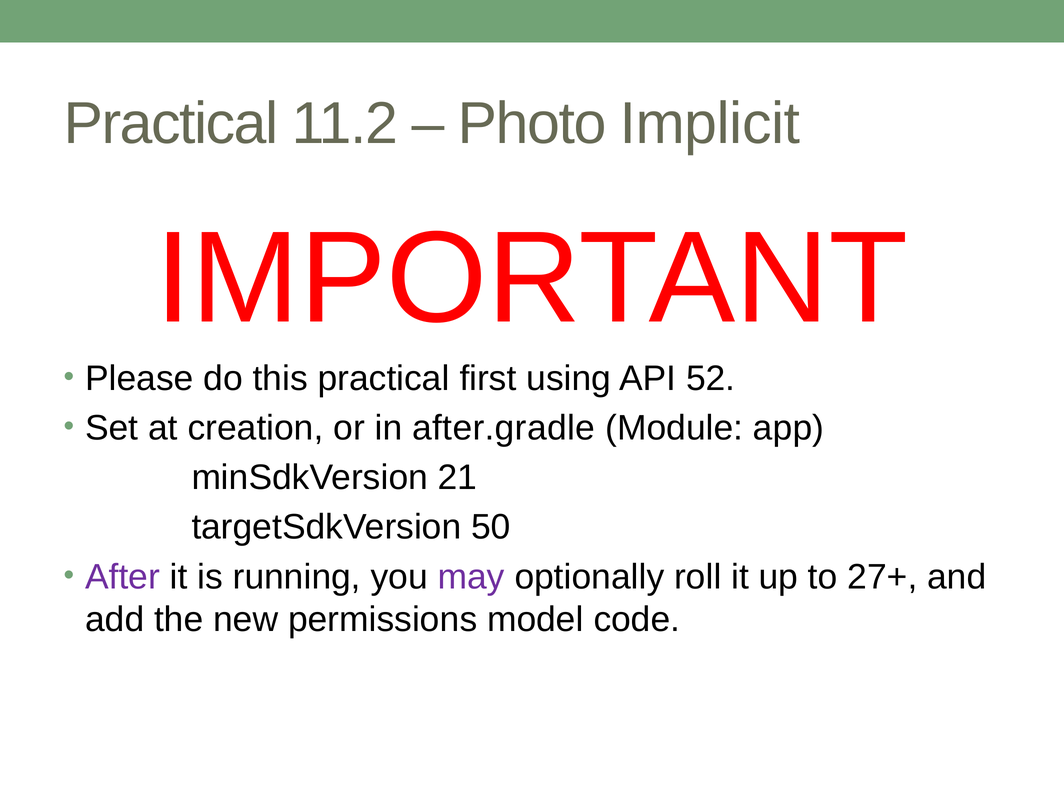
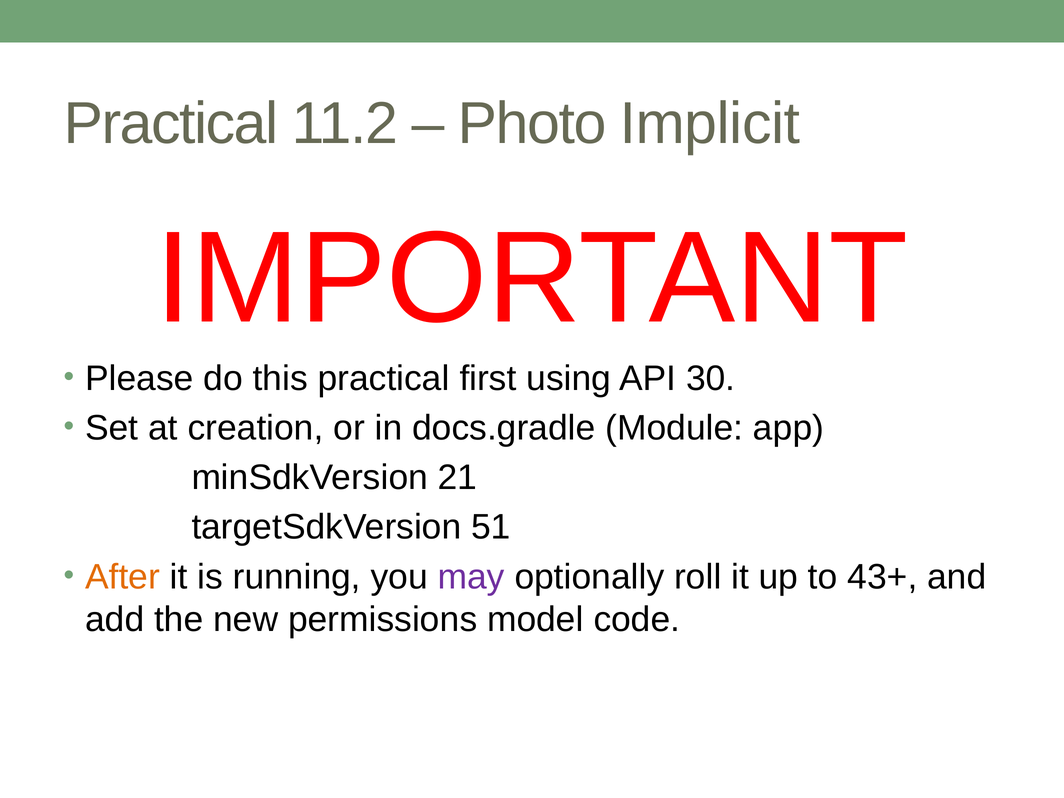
52: 52 -> 30 (711, 378)
after.gradle: after.gradle -> docs.gradle (504, 428)
50: 50 -> 51 (491, 527)
After colour: purple -> orange (123, 577)
27+: 27+ -> 43+ (882, 577)
